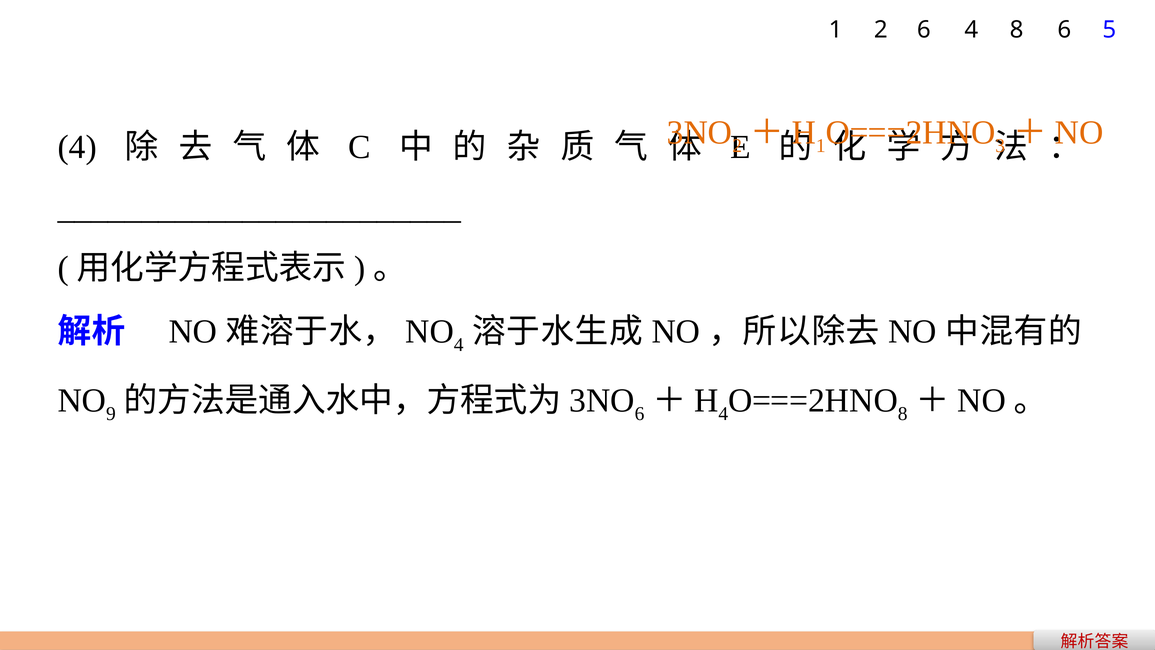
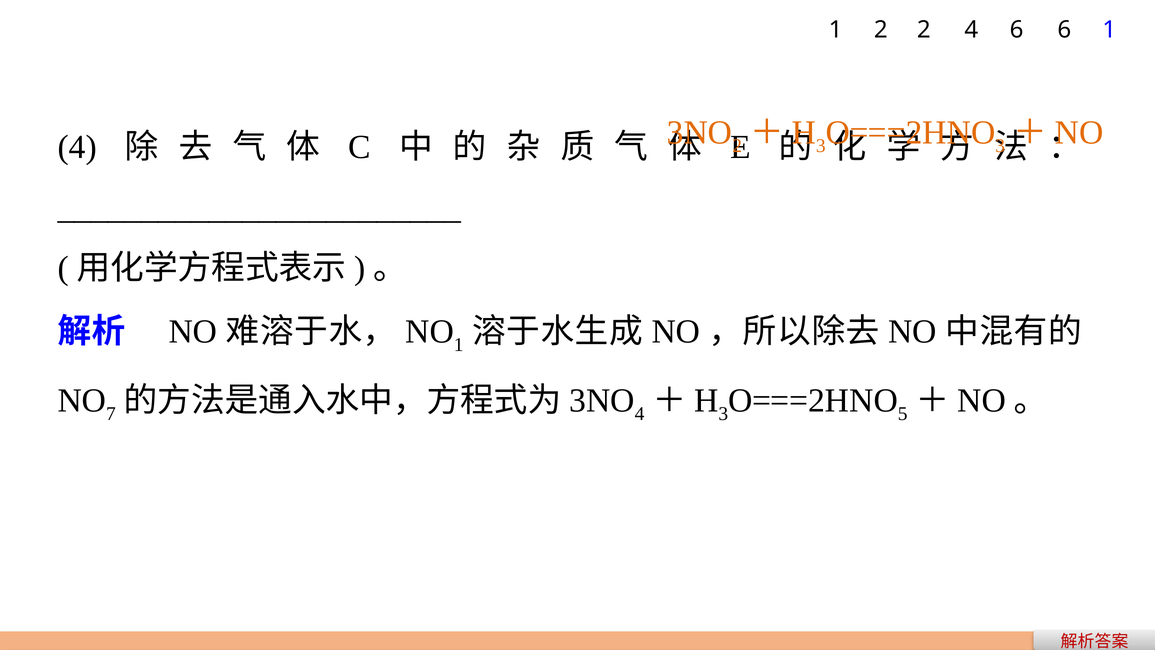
2 6: 6 -> 2 (924, 30)
4 8: 8 -> 6 (1017, 30)
6 5: 5 -> 1 (1109, 30)
1: 1 -> 3 (821, 146)
4: 4 -> 1 (459, 345)
9: 9 -> 7 (111, 414)
6: 6 -> 4 (640, 414)
4: 4 -> 3 (723, 414)
8: 8 -> 5 (903, 414)
